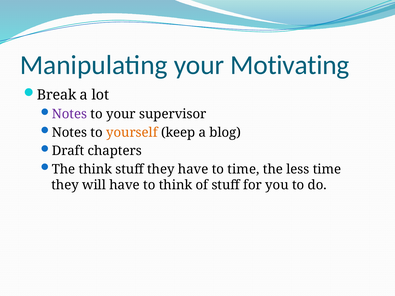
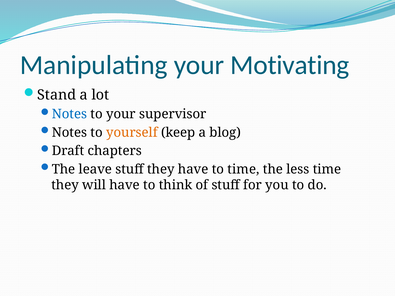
Break: Break -> Stand (57, 95)
Notes colour: purple -> blue (69, 114)
The think: think -> leave (95, 169)
